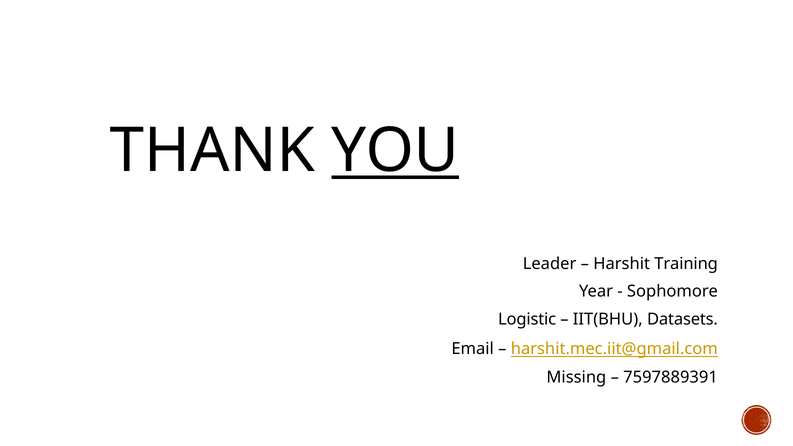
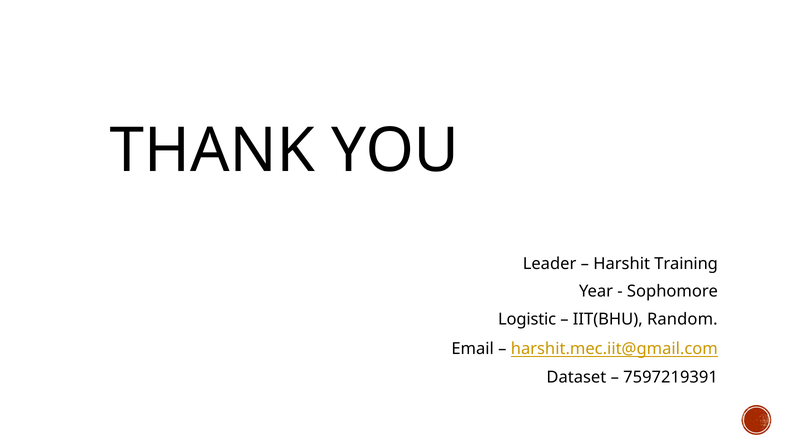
YOU underline: present -> none (395, 151)
Datasets: Datasets -> Random (682, 319)
Missing: Missing -> Dataset (576, 377)
7597889391: 7597889391 -> 7597219391 (671, 377)
